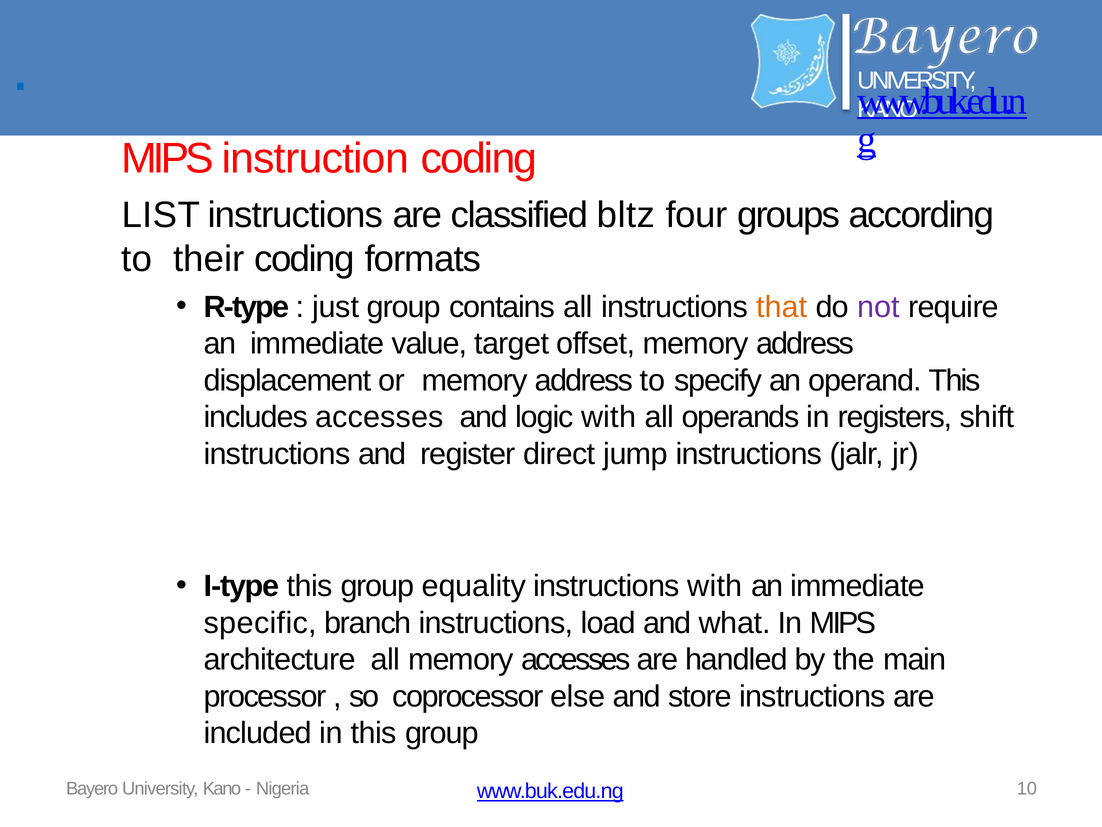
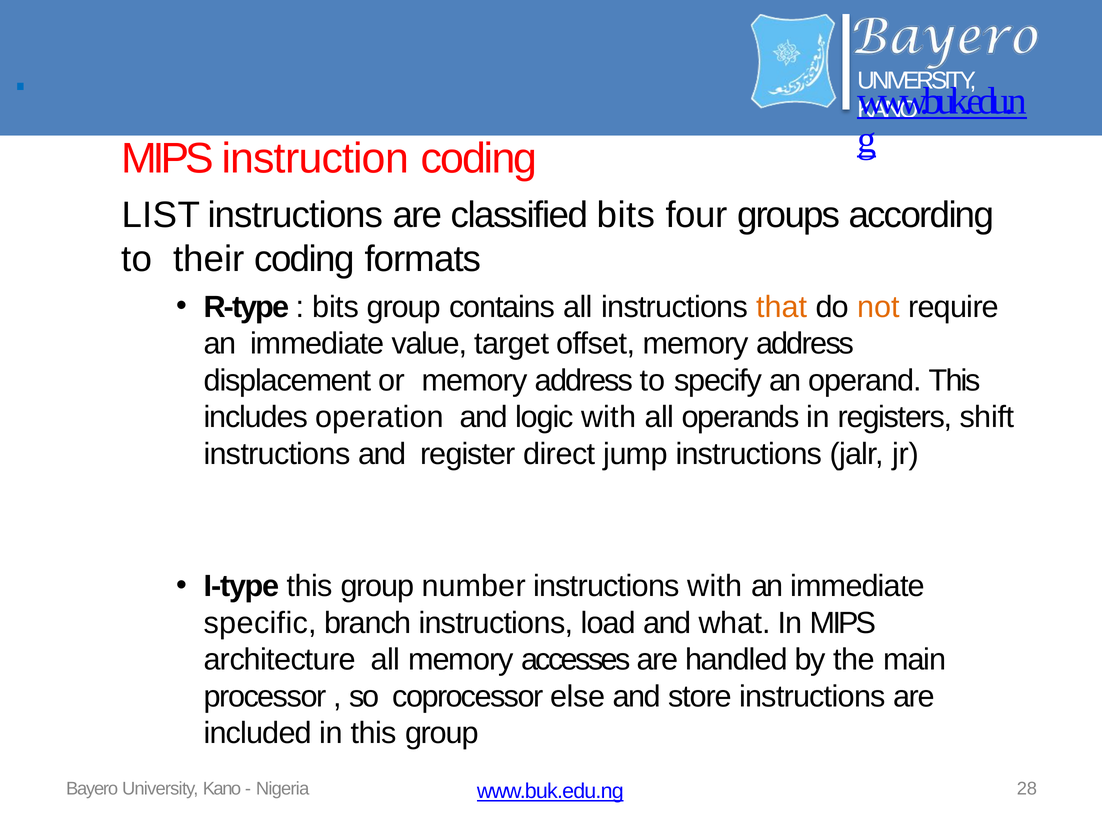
classified bltz: bltz -> bits (626, 215)
just: just -> bits (336, 307)
not colour: purple -> orange (879, 307)
includes accesses: accesses -> operation (379, 417)
equality: equality -> number (474, 586)
10: 10 -> 28 (1027, 788)
